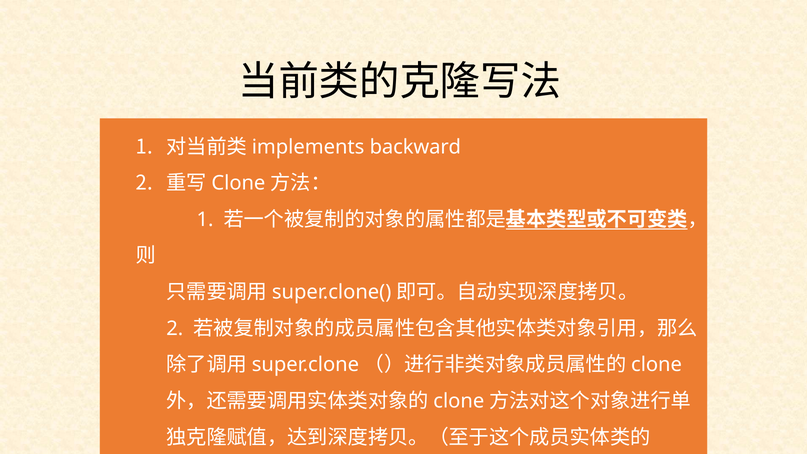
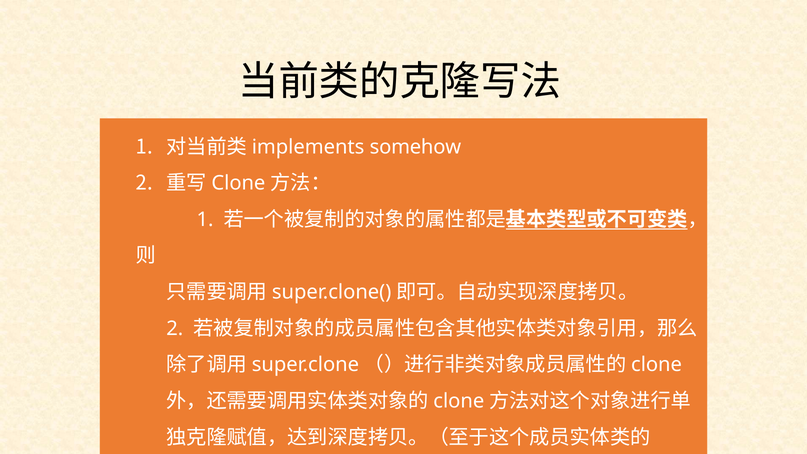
backward: backward -> somehow (415, 147)
